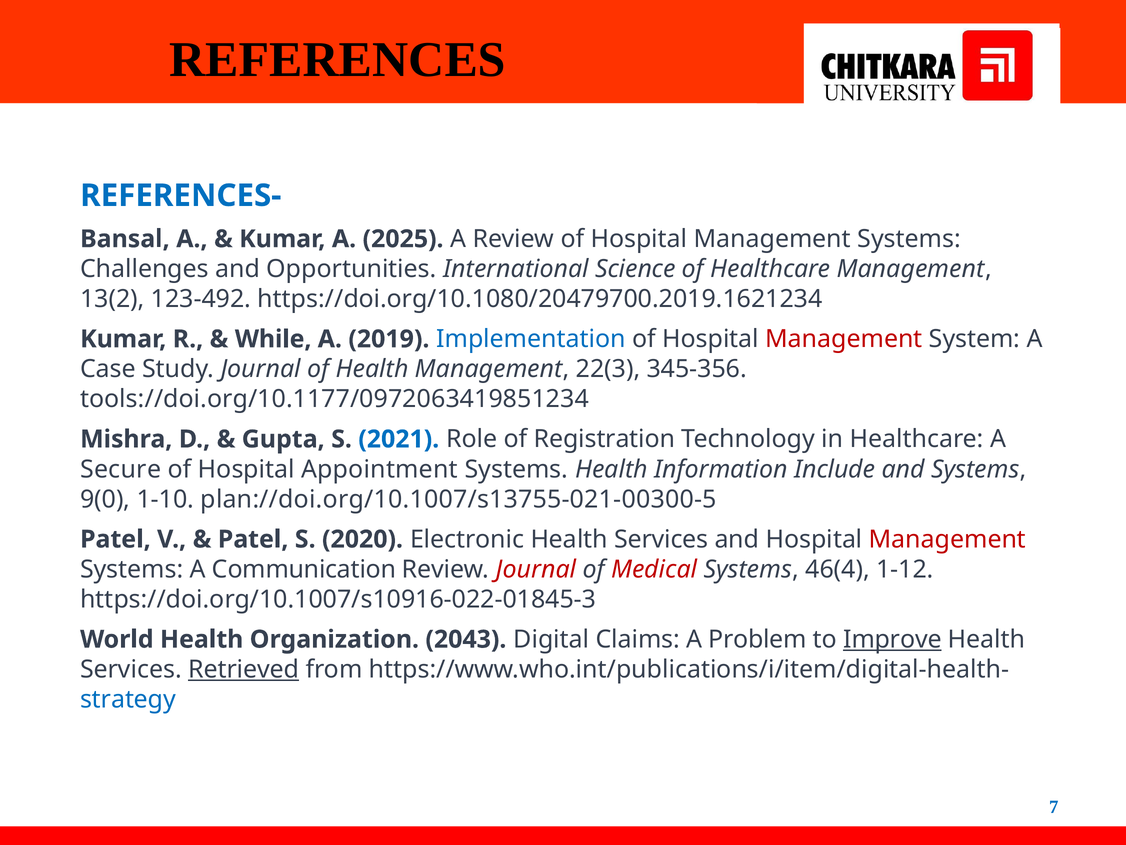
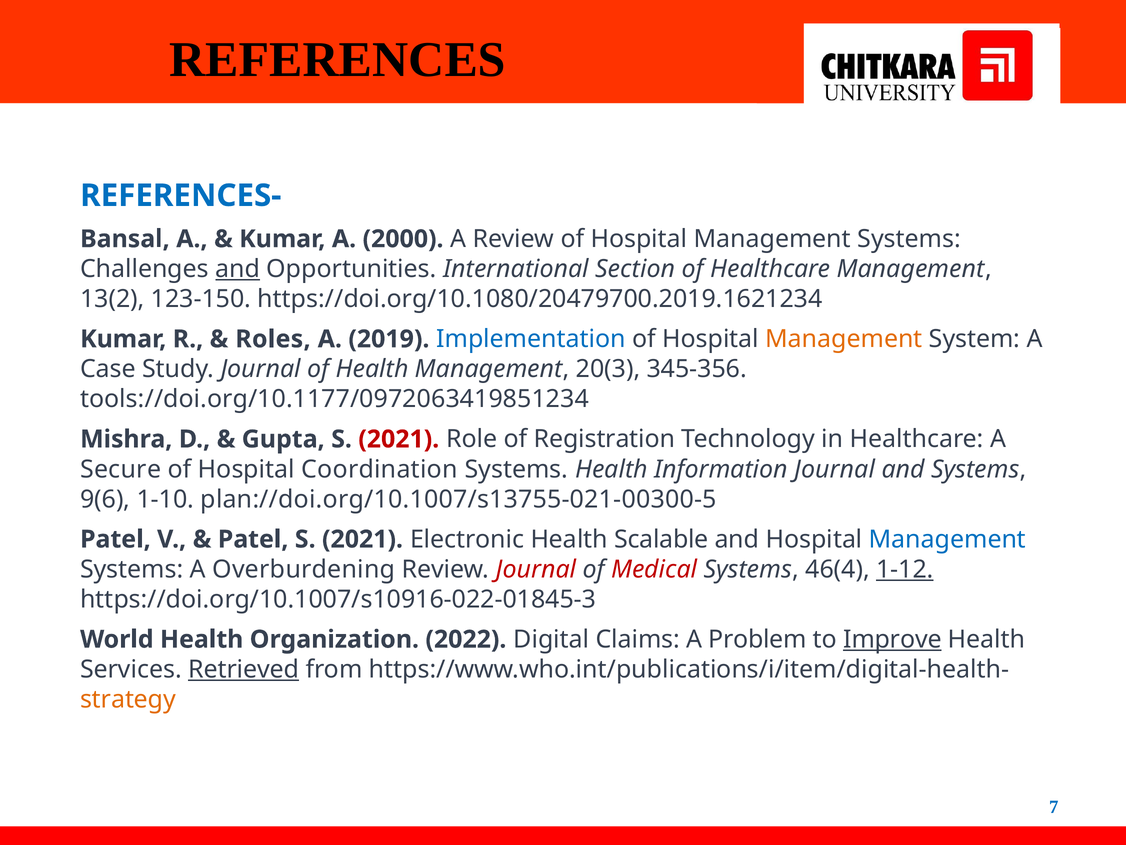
2025: 2025 -> 2000 (403, 239)
and underline: none -> present (238, 269)
Science: Science -> Section (635, 269)
123-492: 123-492 -> 123-150 (201, 299)
While: While -> Roles (273, 339)
Management colour: red -> orange (844, 339)
22(3: 22(3 -> 20(3 (608, 369)
2021 colour: blue -> red (399, 439)
Appointment: Appointment -> Coordination (379, 469)
Information Include: Include -> Journal (835, 469)
9(0: 9(0 -> 9(6 (105, 499)
Patel S 2020: 2020 -> 2021 (363, 539)
Electronic Health Services: Services -> Scalable (661, 539)
Management colour: red -> blue (947, 539)
Communication: Communication -> Overburdening (304, 569)
1-12 underline: none -> present (905, 569)
2043: 2043 -> 2022 (466, 639)
strategy colour: blue -> orange (128, 699)
